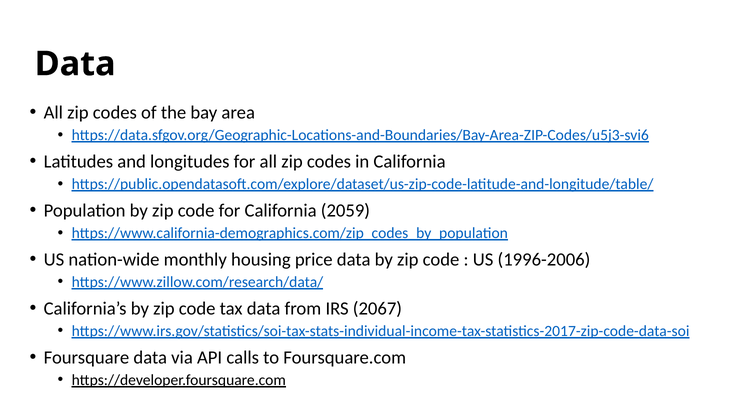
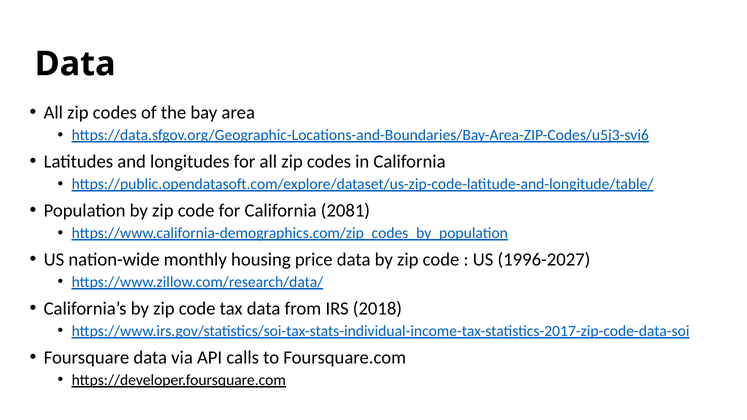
2059: 2059 -> 2081 (345, 211)
1996-2006: 1996-2006 -> 1996-2027 (544, 260)
2067: 2067 -> 2018 (377, 309)
